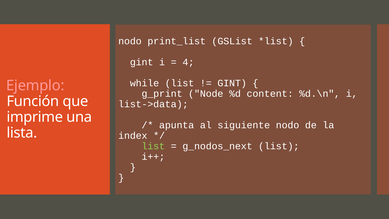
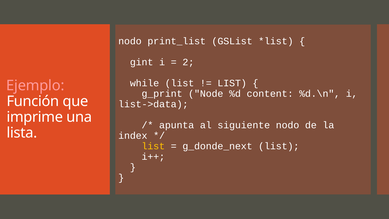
4: 4 -> 2 (188, 62)
GINT: GINT -> LIST (232, 83)
list colour: light green -> yellow (153, 146)
g_nodos_next: g_nodos_next -> g_donde_next (217, 146)
